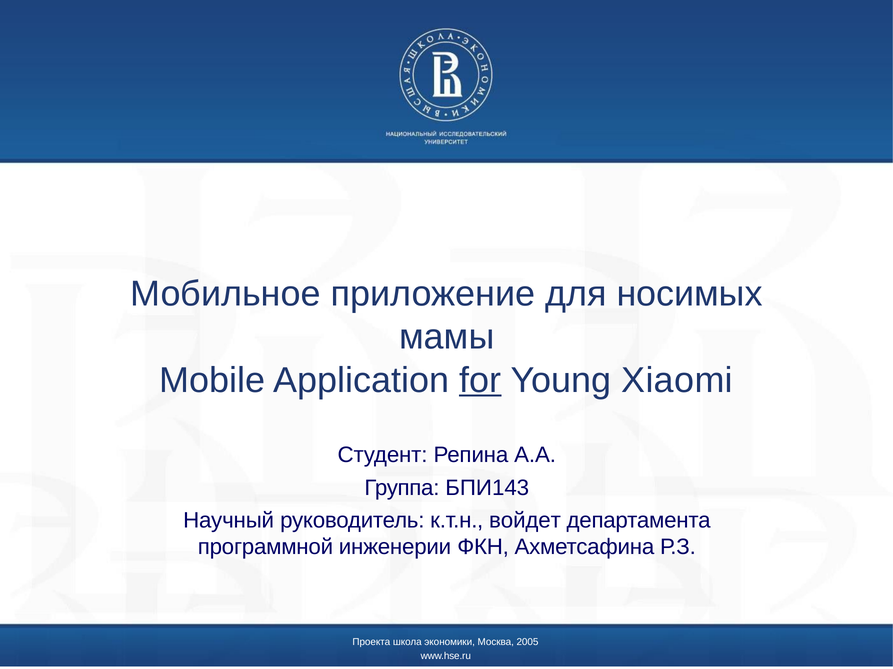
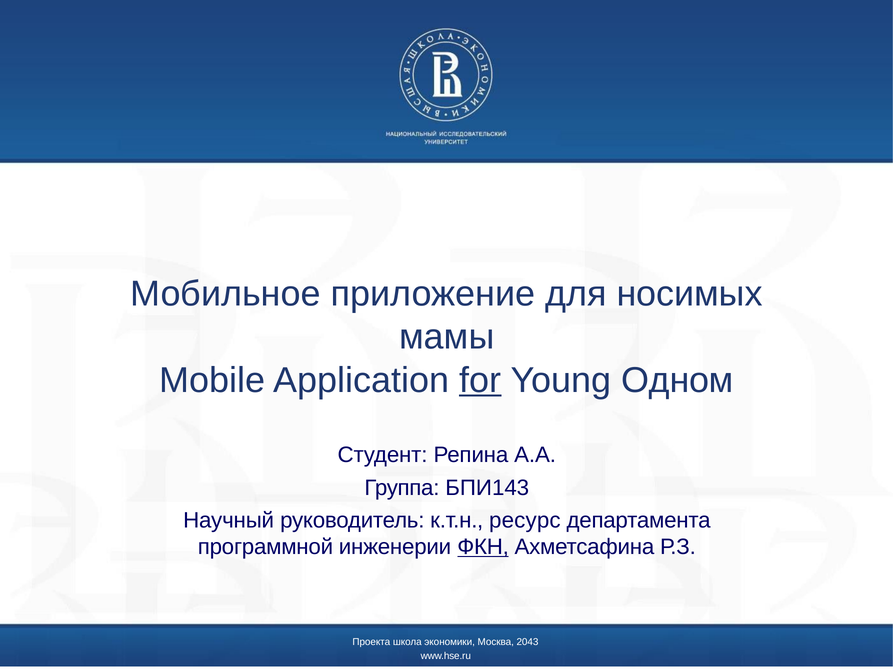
Xiaomi: Xiaomi -> Одном (677, 381)
войдет: войдет -> ресурс (525, 521)
ФКН underline: none -> present (483, 548)
2005: 2005 -> 2043 (527, 643)
